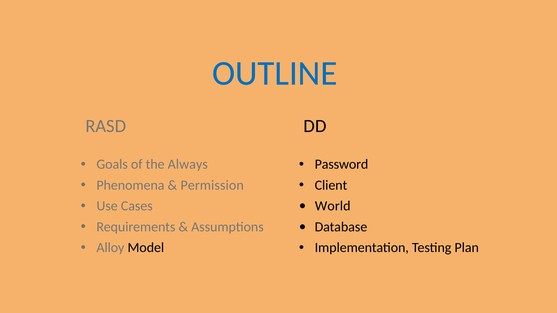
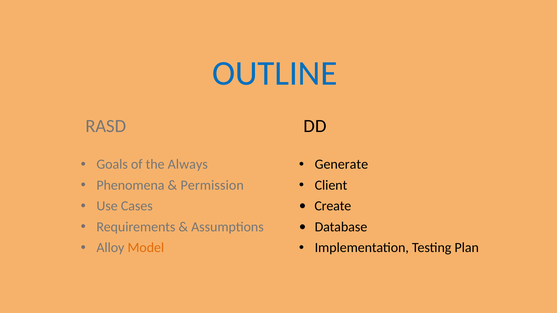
Password: Password -> Generate (341, 165)
World: World -> Create (333, 206)
Model colour: black -> orange (146, 248)
